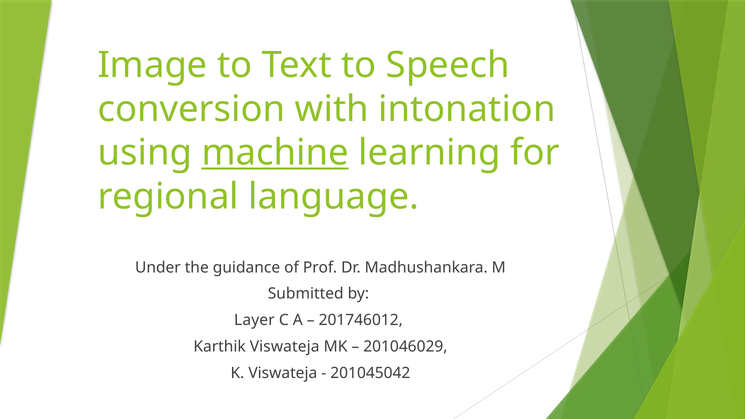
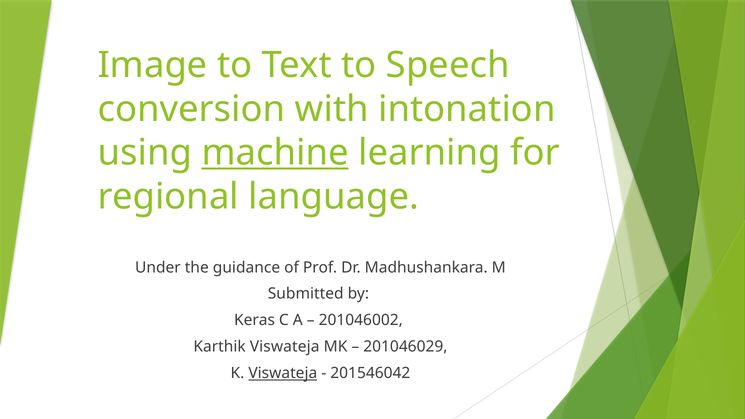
Layer: Layer -> Keras (254, 320)
201746012: 201746012 -> 201046002 (361, 320)
Viswateja underline: none -> present (283, 373)
201045042: 201045042 -> 201546042 (370, 373)
